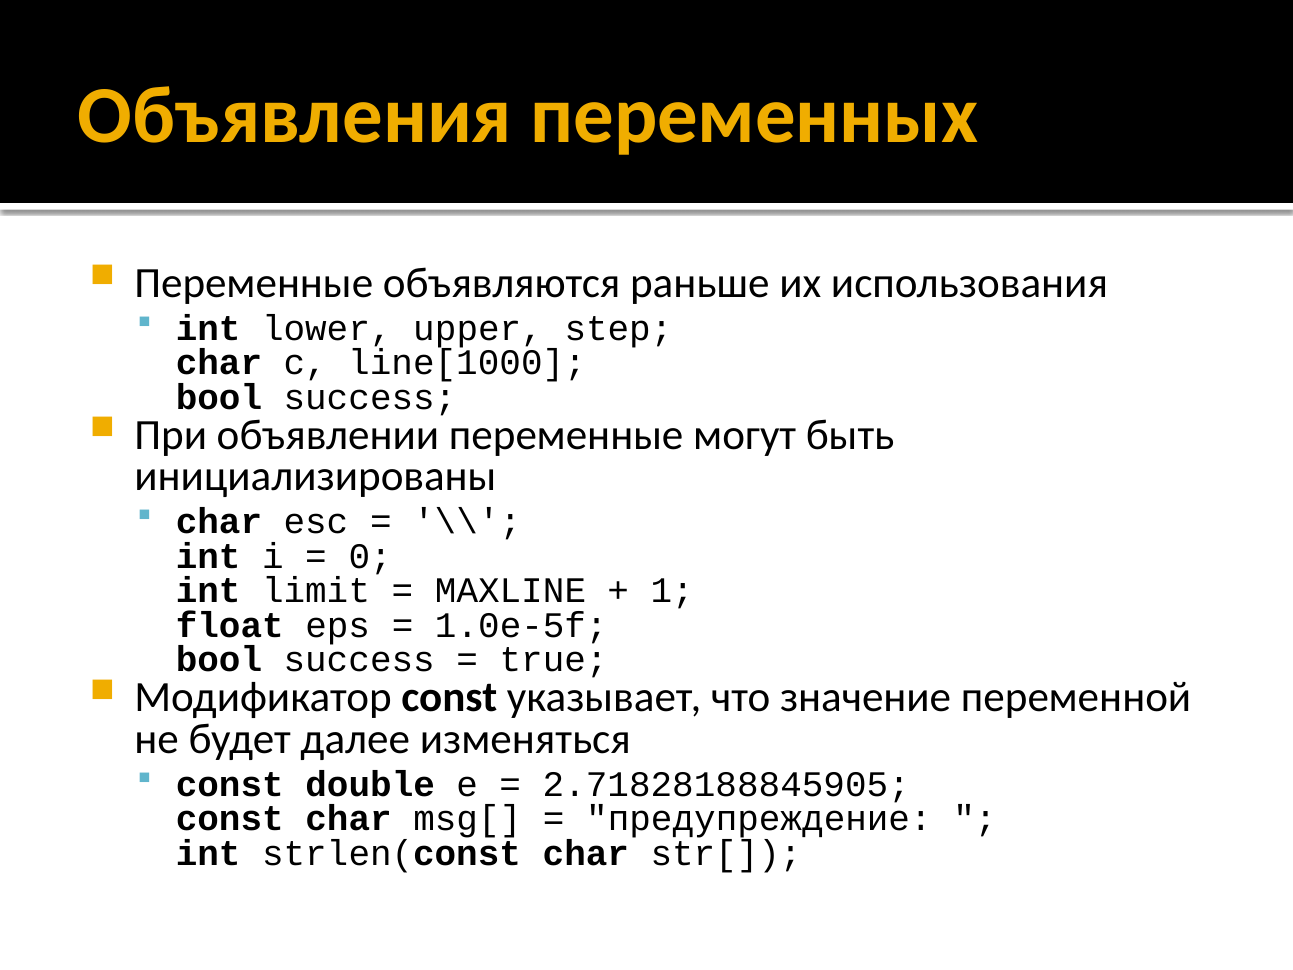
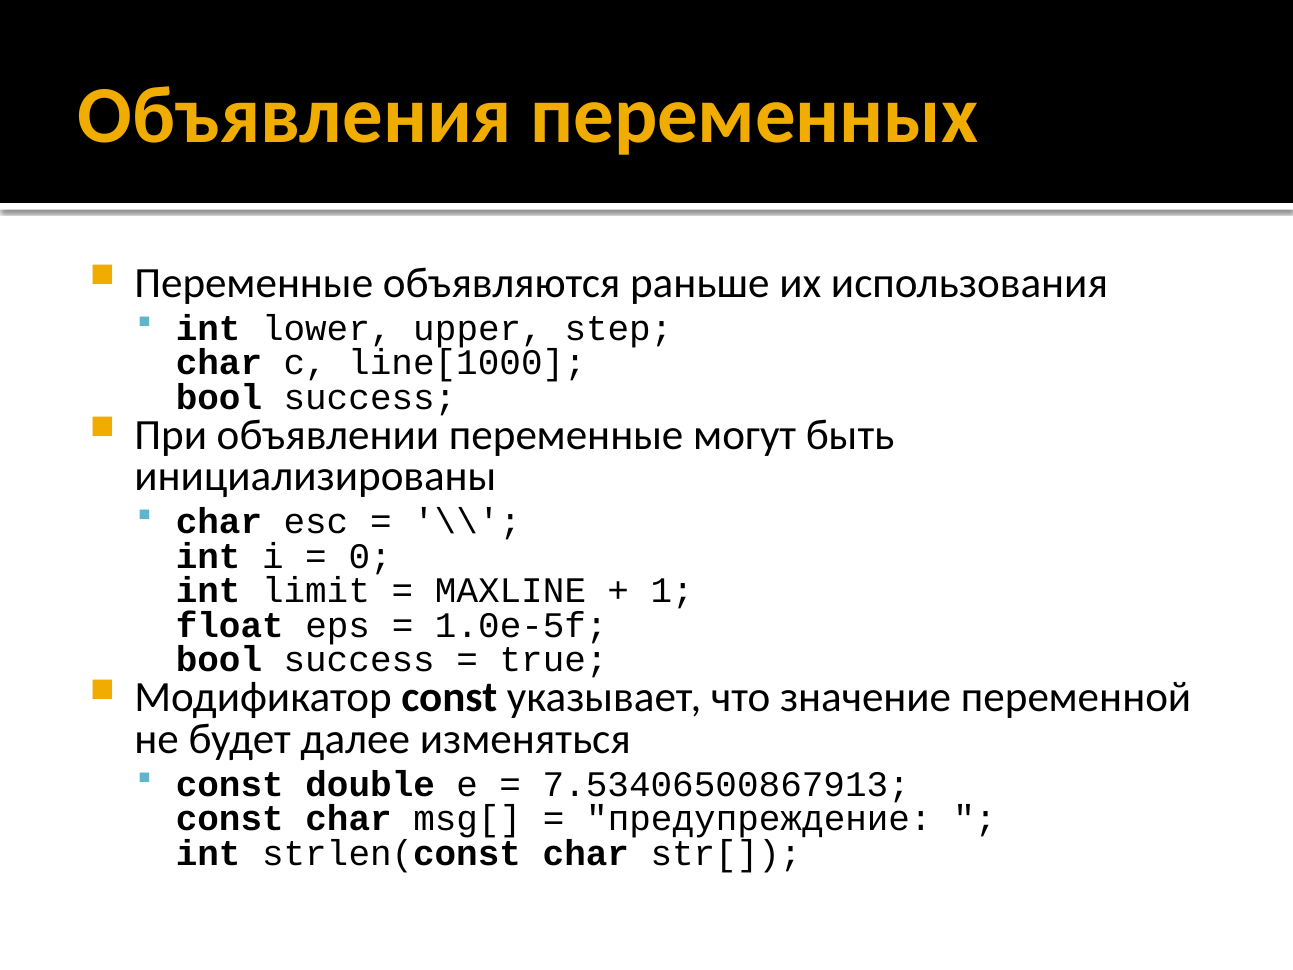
2.71828188845905: 2.71828188845905 -> 7.53406500867913 (726, 784)
